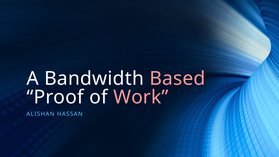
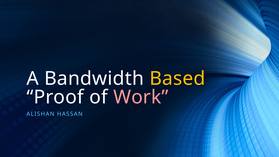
Based colour: pink -> yellow (177, 79)
